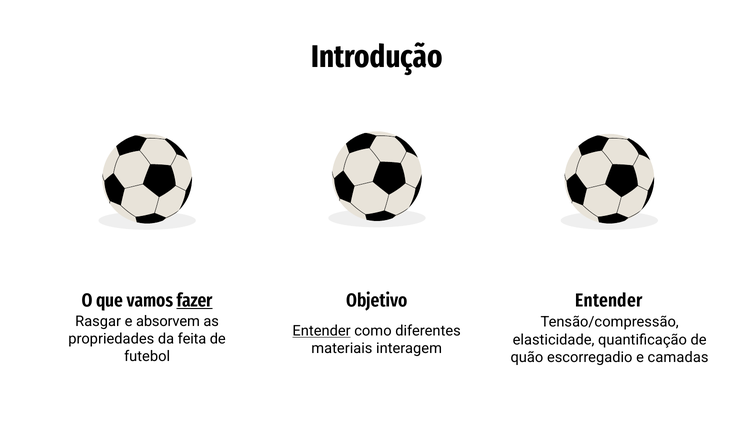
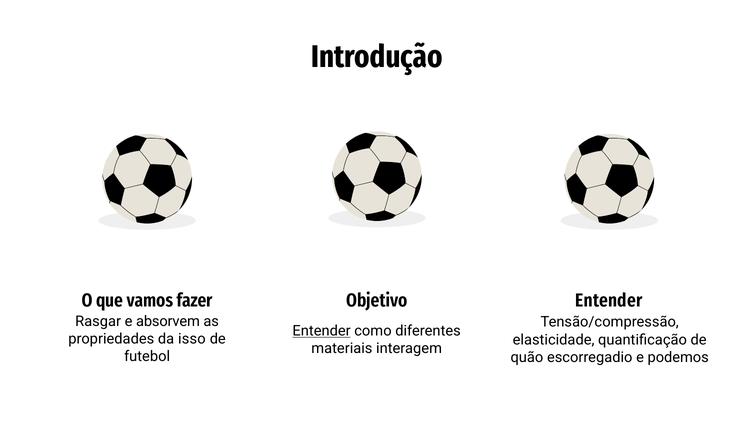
fazer underline: present -> none (195, 301)
feita: feita -> isso (192, 339)
camadas: camadas -> podemos (678, 357)
